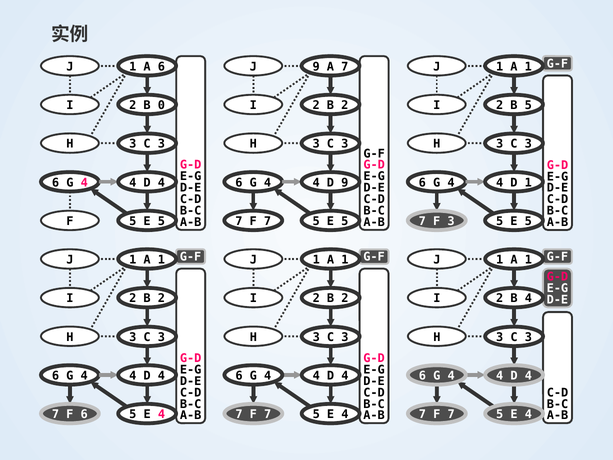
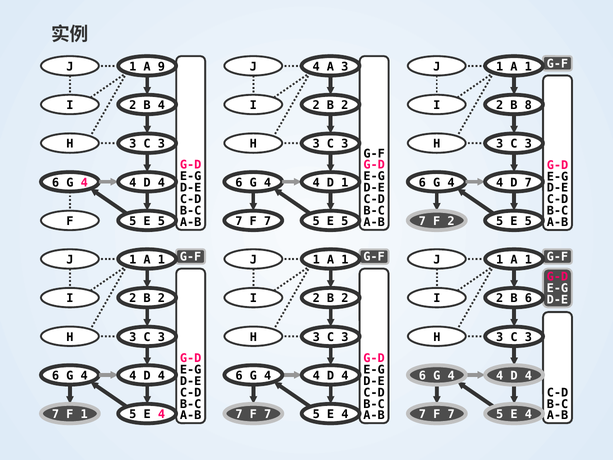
A 6: 6 -> 9 (161, 67)
J 9: 9 -> 4 (316, 67)
A 7: 7 -> 3 (345, 67)
B 0: 0 -> 4 (161, 105)
B 5: 5 -> 8 (528, 105)
D 9: 9 -> 1 (345, 182)
D 1: 1 -> 7 (528, 182)
F 3: 3 -> 2 (451, 221)
B 4: 4 -> 6 (528, 298)
F 6: 6 -> 1 (84, 414)
